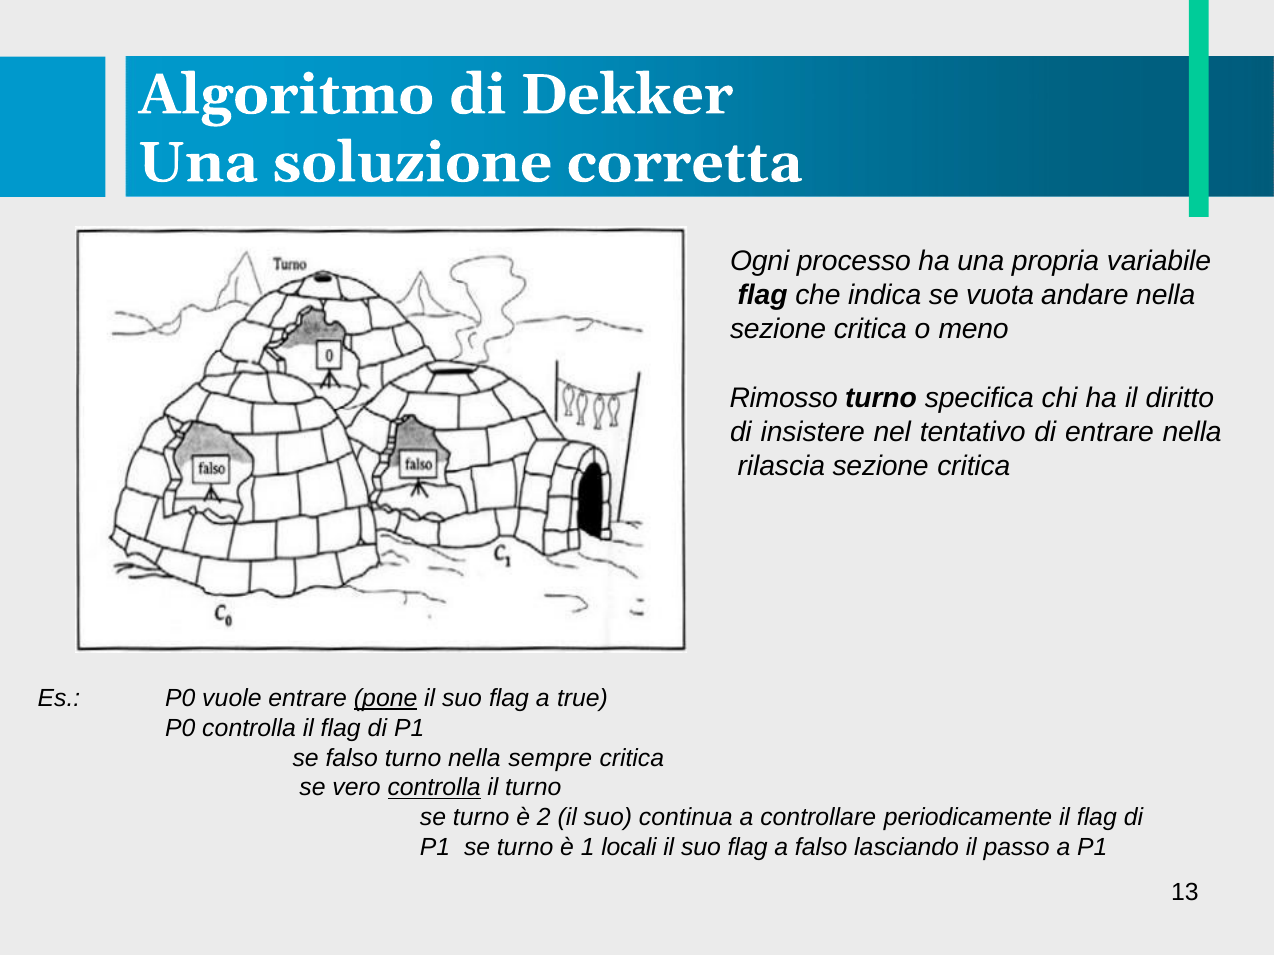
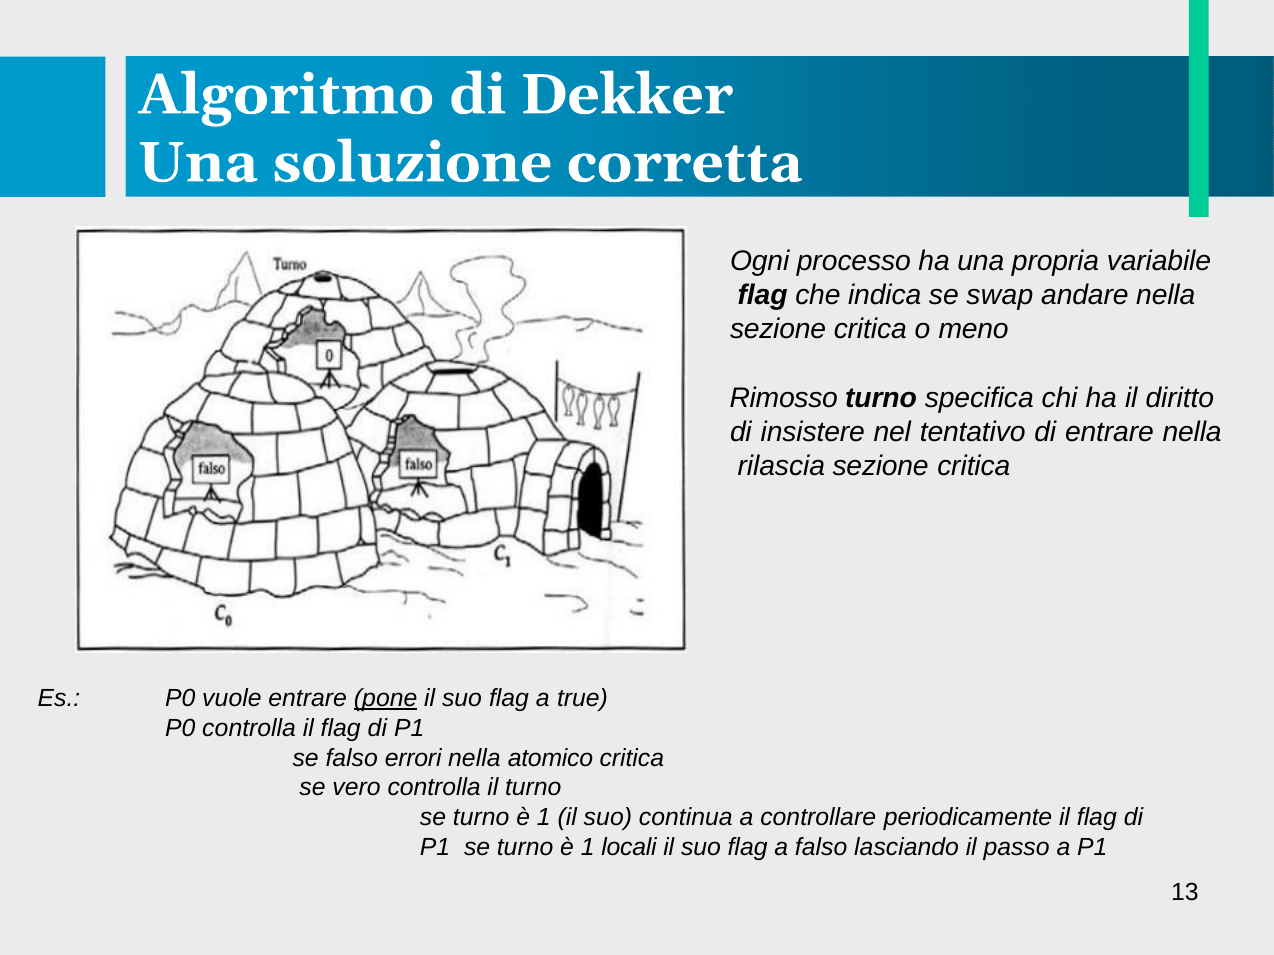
vuota: vuota -> swap (1000, 296)
falso turno: turno -> errori (413, 758)
sempre: sempre -> atomico (550, 758)
controlla underline: present -> none (434, 788)
2: 2 -> 1 (544, 818)
